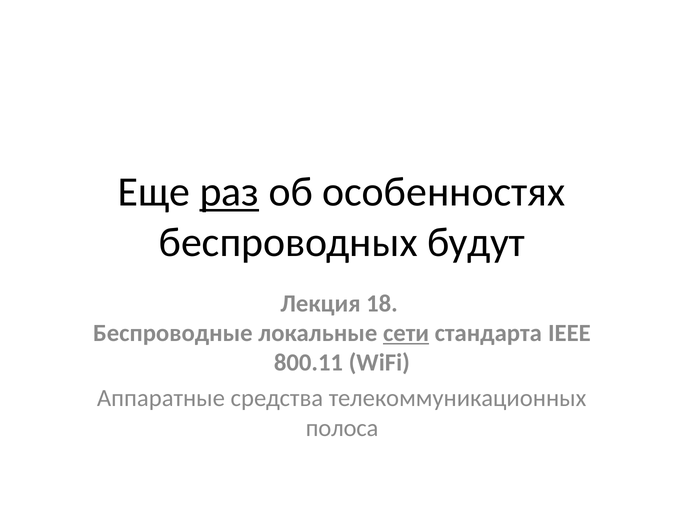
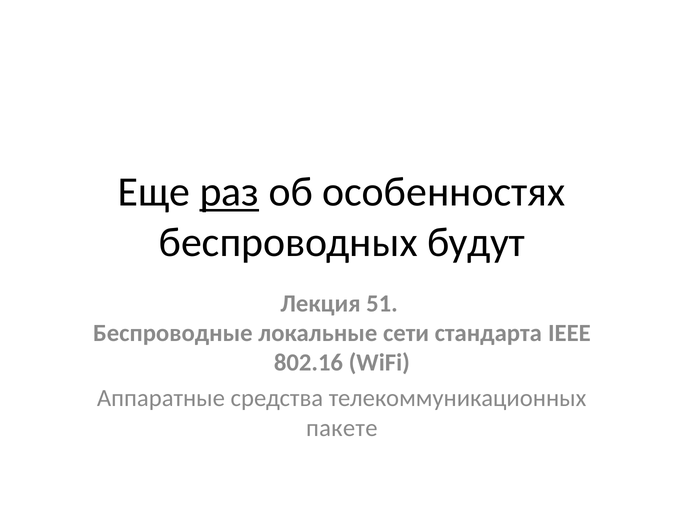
18: 18 -> 51 (382, 303)
сети underline: present -> none (406, 333)
800.11: 800.11 -> 802.16 (308, 363)
полоса: полоса -> пакете (342, 428)
